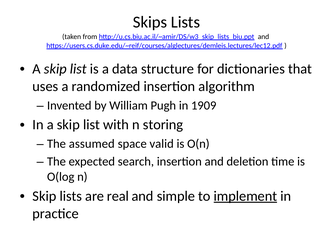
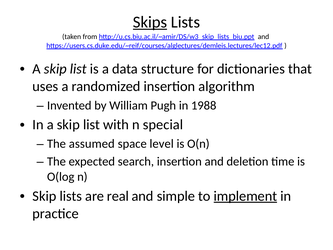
Skips underline: none -> present (150, 22)
1909: 1909 -> 1988 (204, 105)
storing: storing -> special (163, 125)
valid: valid -> level (162, 144)
